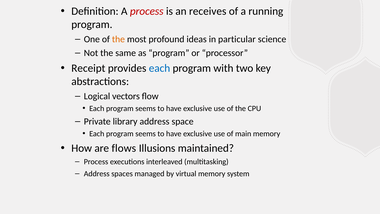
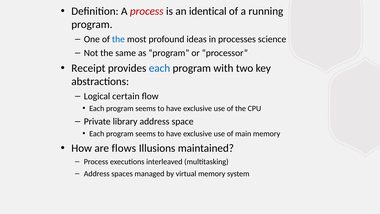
receives: receives -> identical (208, 11)
the colour: orange -> blue (118, 39)
particular: particular -> processes (237, 39)
vectors: vectors -> certain (126, 96)
